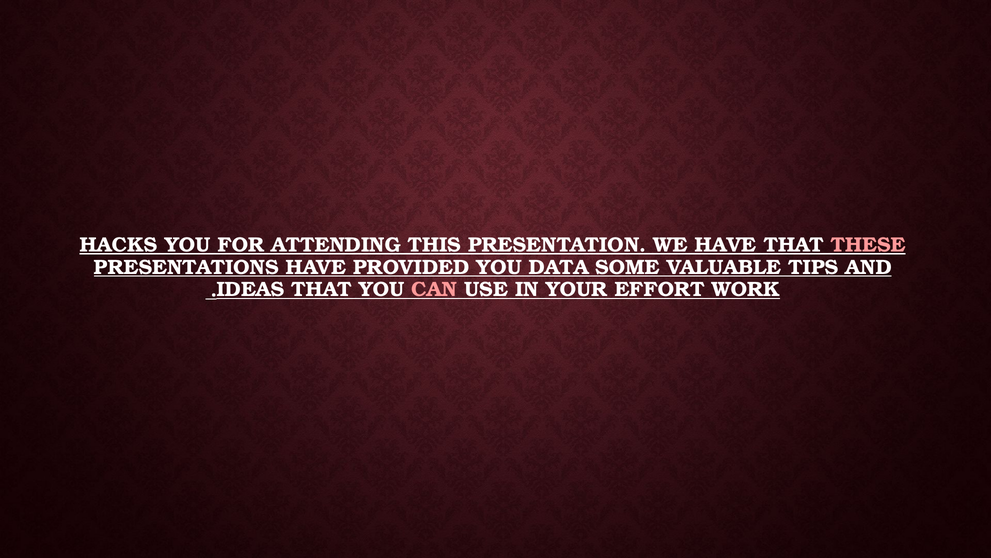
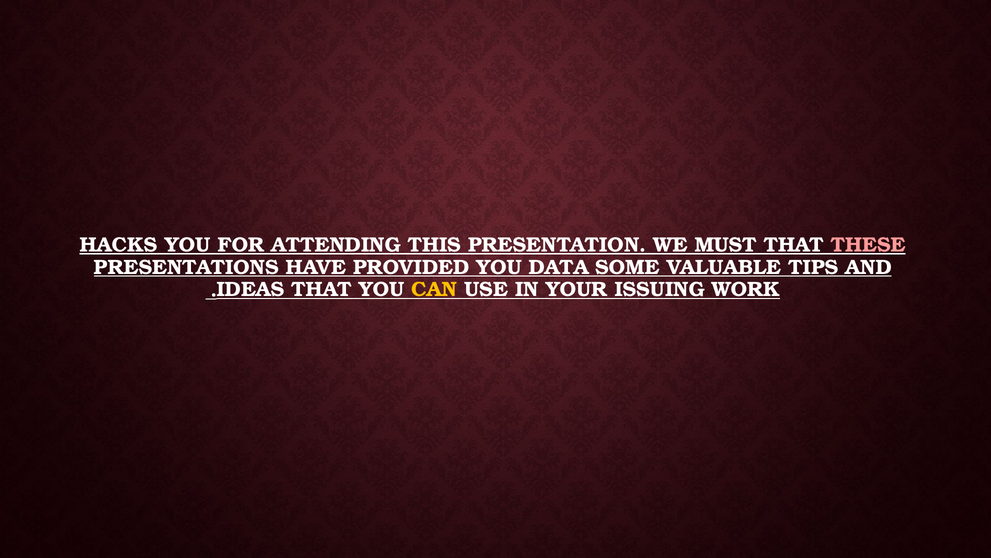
WE HAVE: HAVE -> MUST (726, 245)
CAN colour: pink -> yellow (434, 289)
EFFORT: EFFORT -> ISSUING (660, 289)
